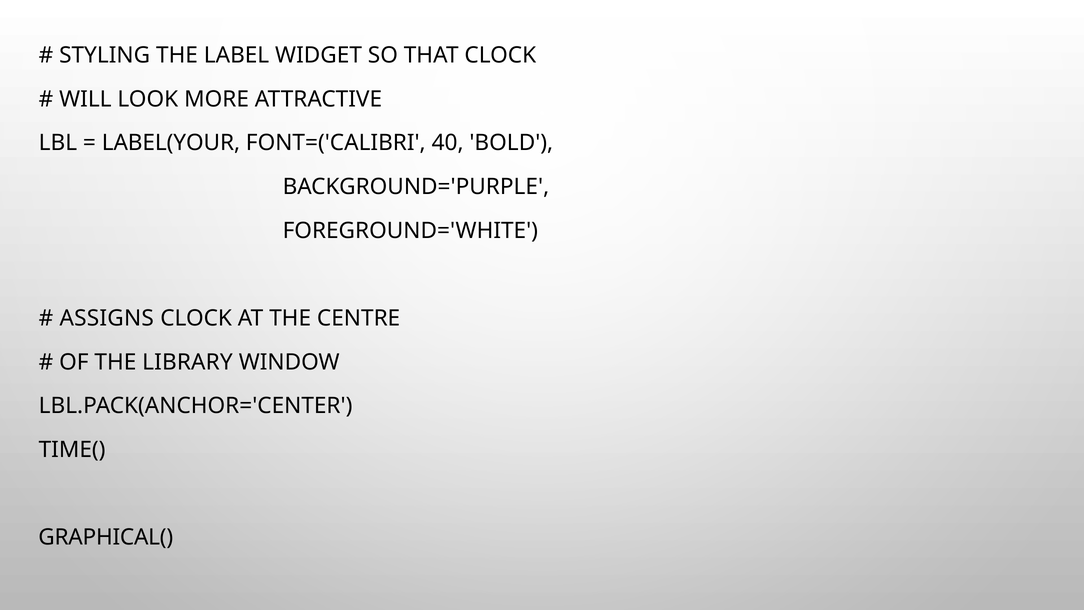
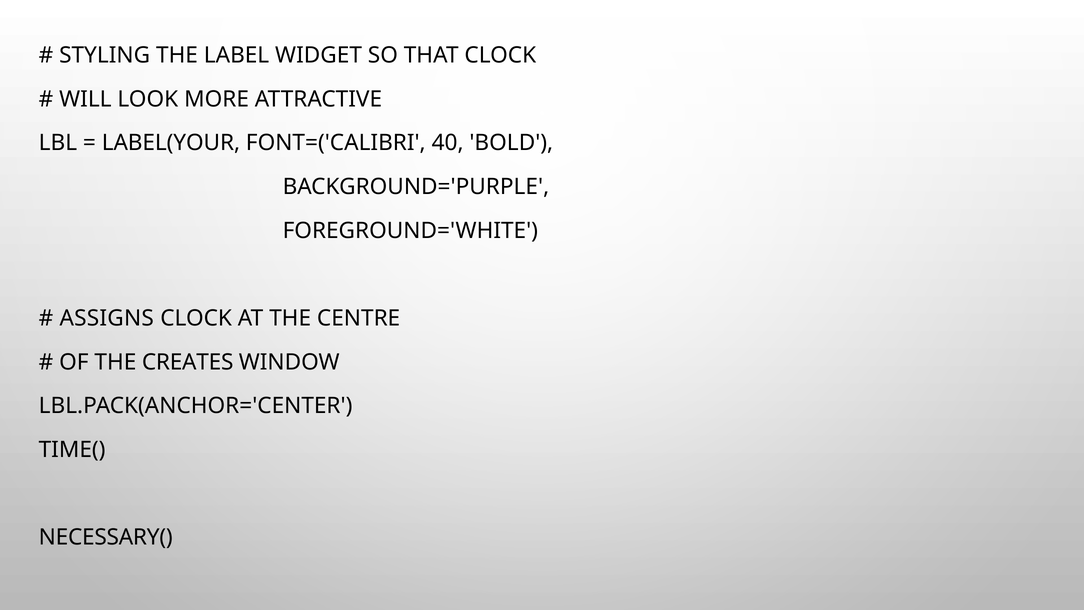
LIBRARY: LIBRARY -> CREATES (188, 362)
GRAPHICAL(: GRAPHICAL( -> NECESSARY( (106, 537)
